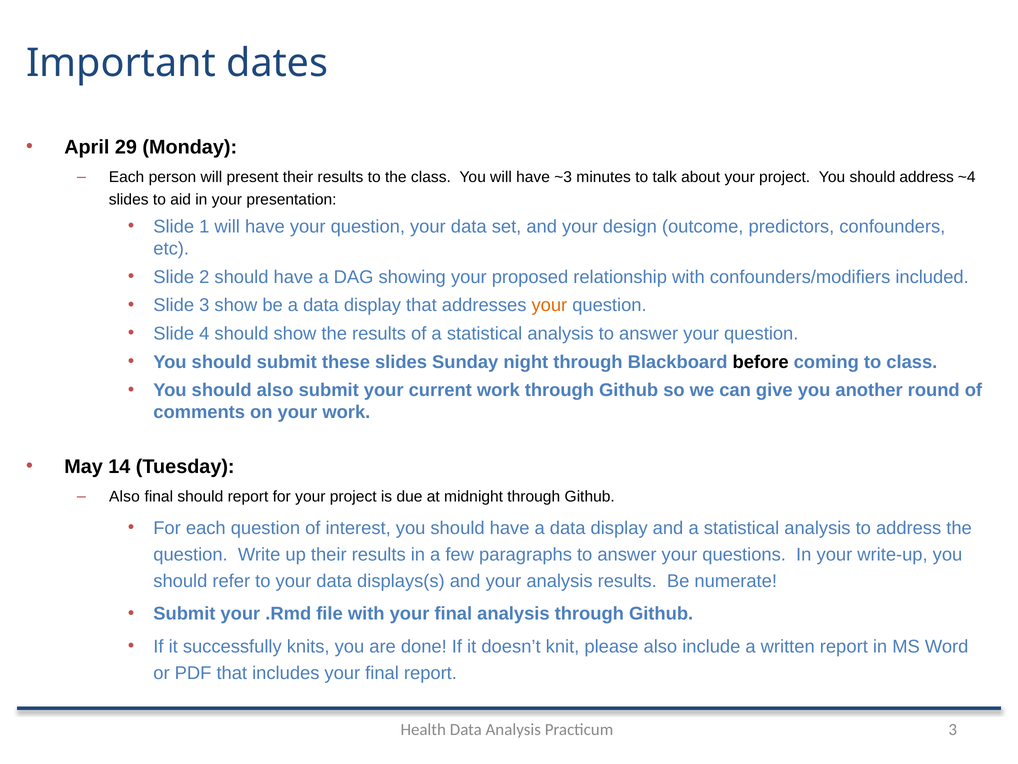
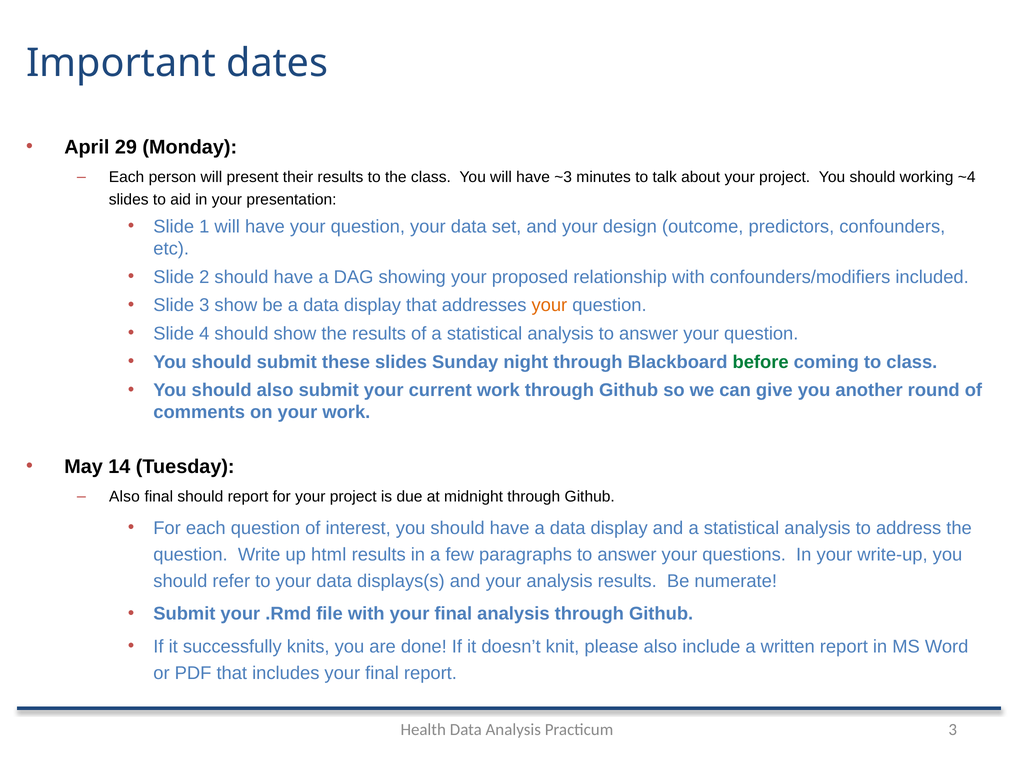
should address: address -> working (927, 177)
before colour: black -> green (761, 362)
up their: their -> html (329, 554)
